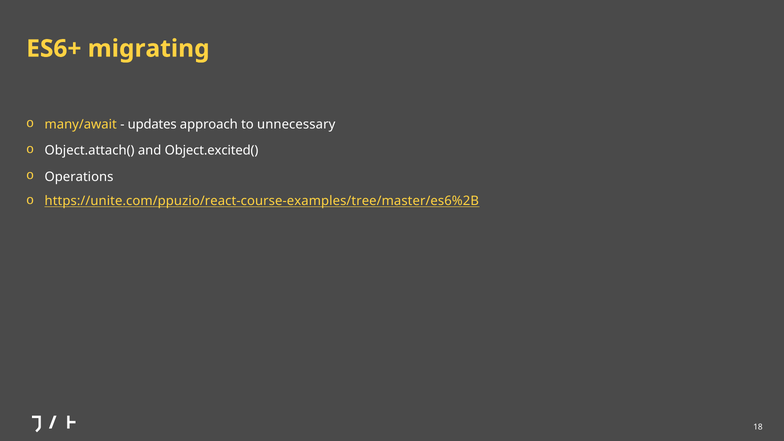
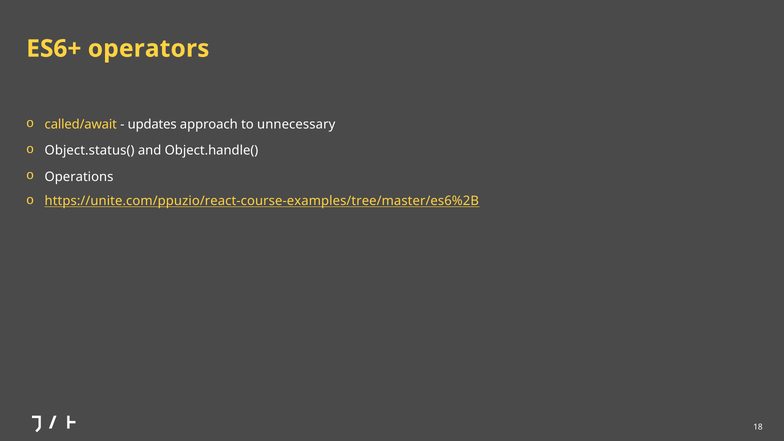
migrating: migrating -> operators (149, 49)
many/await: many/await -> called/await (81, 125)
Object.attach(: Object.attach( -> Object.status( (90, 151)
Object.excited(: Object.excited( -> Object.handle( (211, 151)
